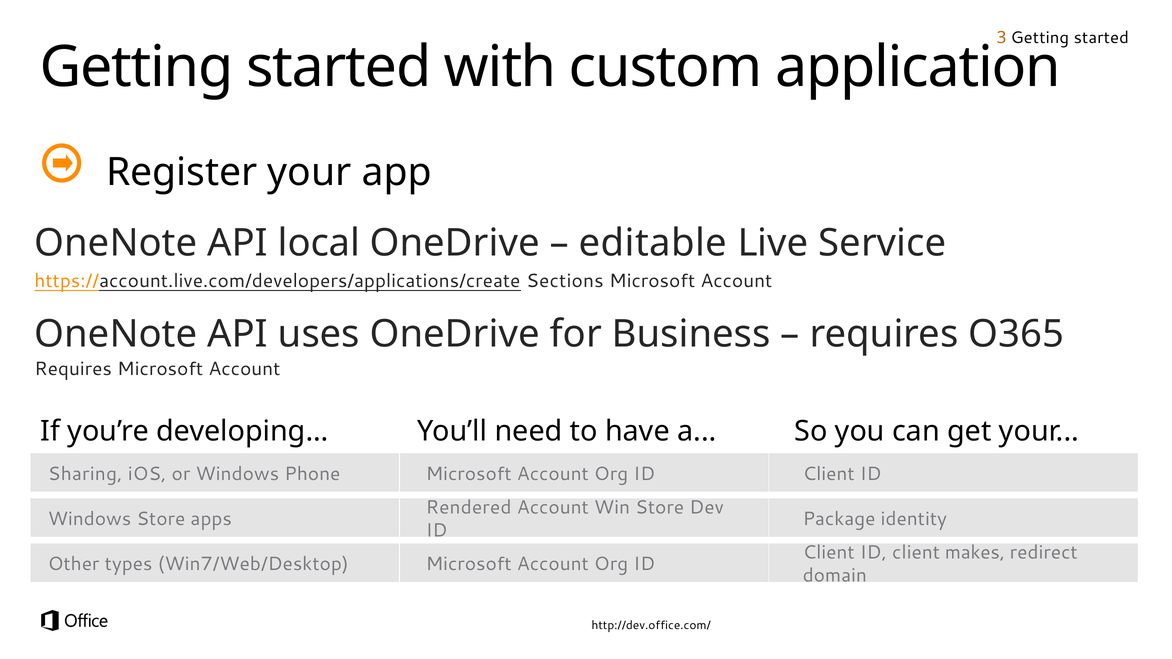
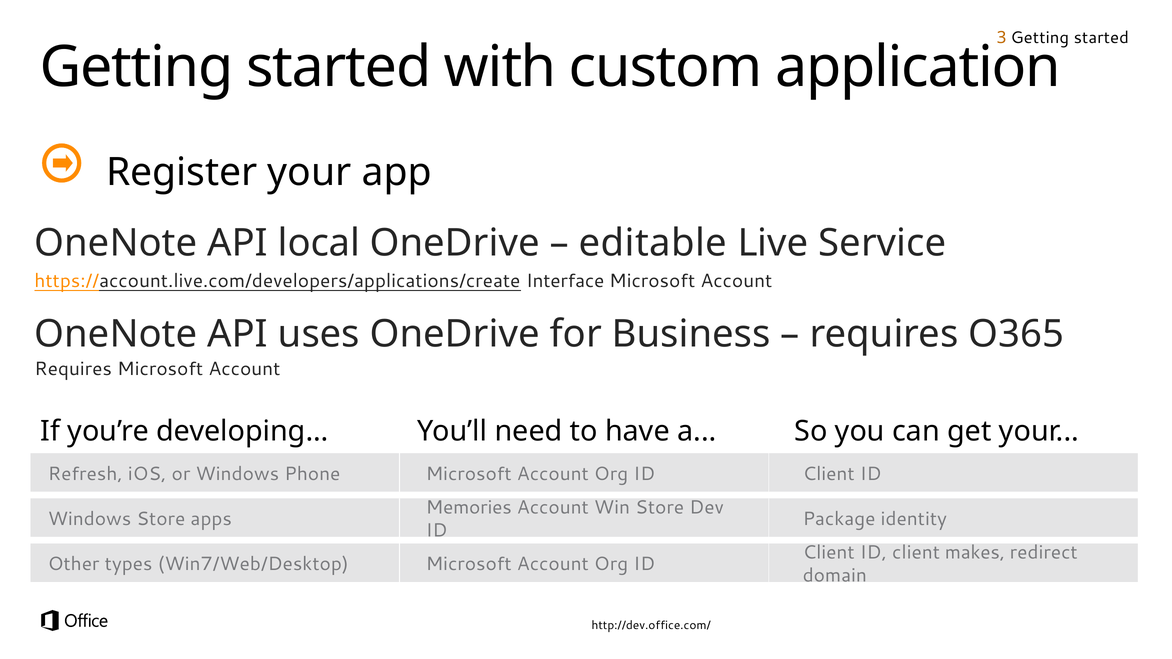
Sections: Sections -> Interface (565, 281)
Sharing: Sharing -> Refresh (85, 474)
Rendered: Rendered -> Memories (469, 508)
